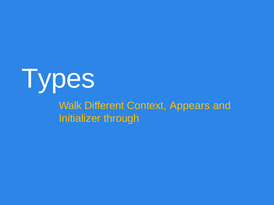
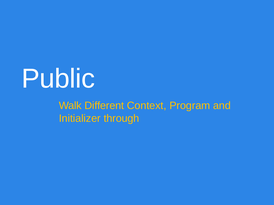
Types: Types -> Public (58, 79)
Appears: Appears -> Program (190, 106)
